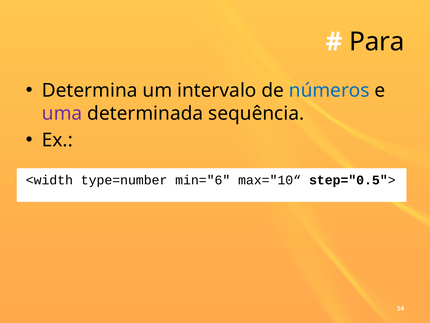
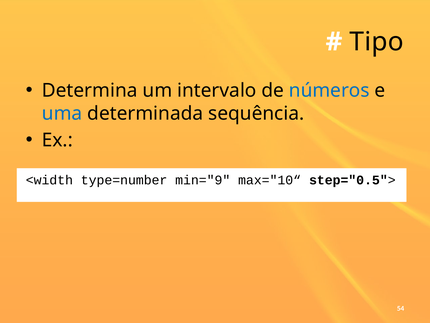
Para: Para -> Tipo (377, 42)
uma colour: purple -> blue (62, 113)
min="6: min="6 -> min="9 (203, 180)
